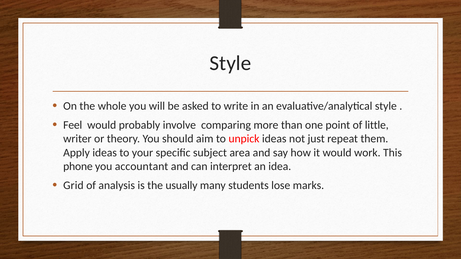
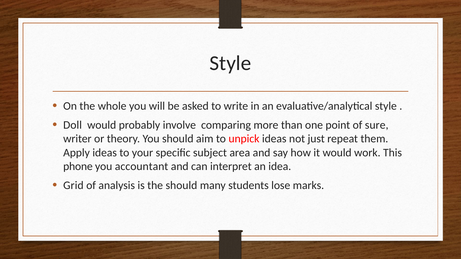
Feel: Feel -> Doll (73, 125)
little: little -> sure (377, 125)
the usually: usually -> should (181, 186)
